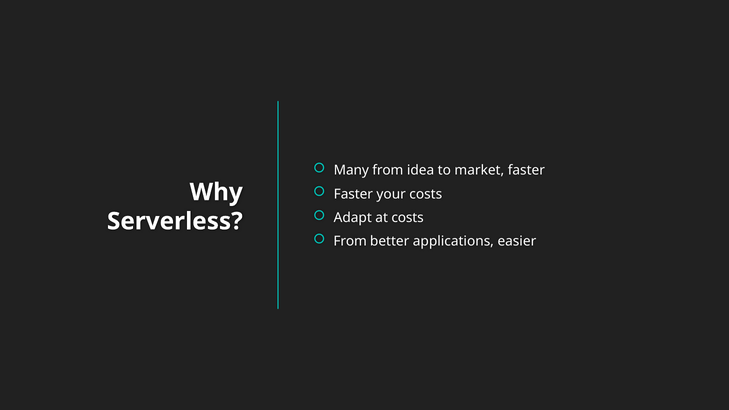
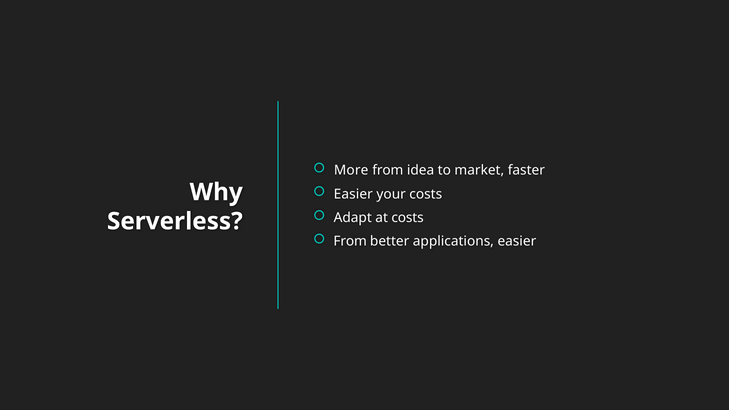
Many: Many -> More (351, 170)
Faster: Faster -> Easier (353, 194)
